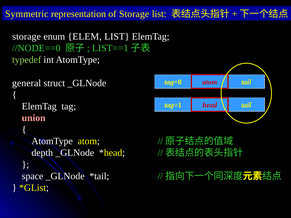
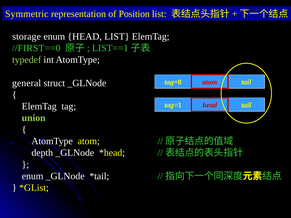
of Storage: Storage -> Position (134, 14)
enum ELEM: ELEM -> HEAD (85, 37)
//NODE==0: //NODE==0 -> //FIRST==0 (36, 48)
union colour: pink -> light green (34, 118)
space: space -> enum (33, 176)
